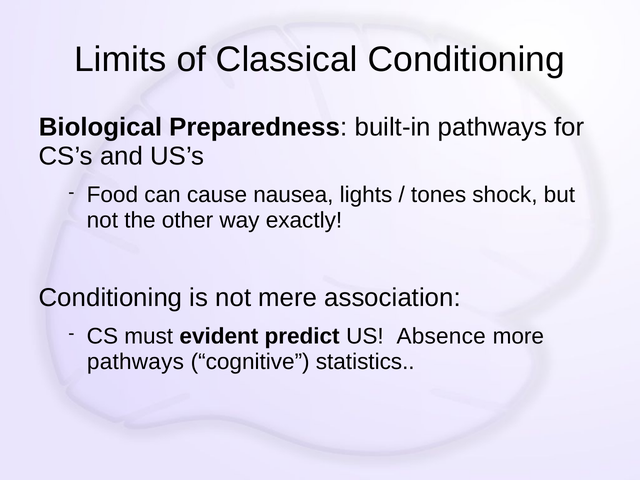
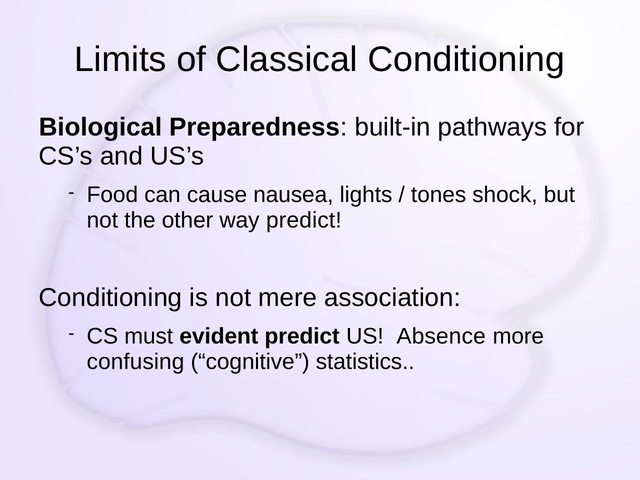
way exactly: exactly -> predict (304, 221)
pathways: pathways -> confusing (136, 362)
